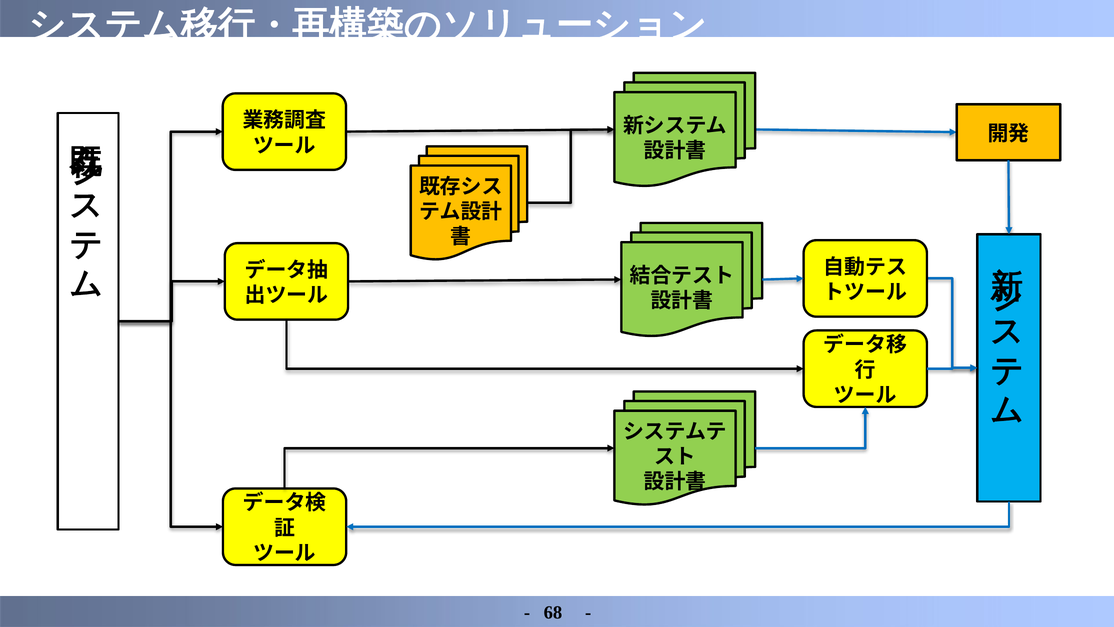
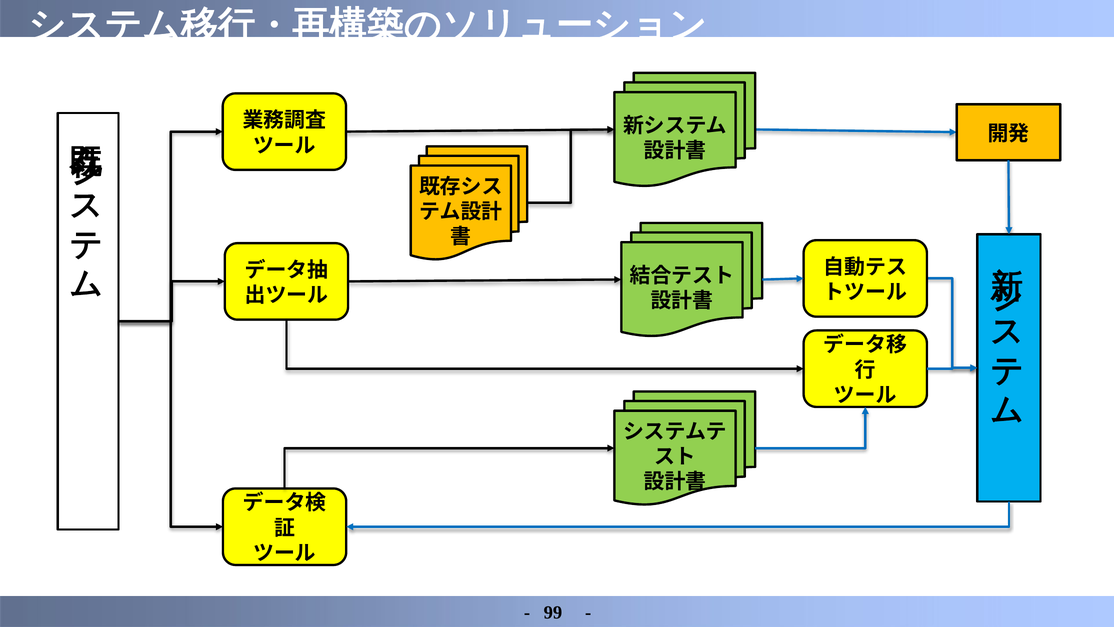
68: 68 -> 99 (553, 612)
